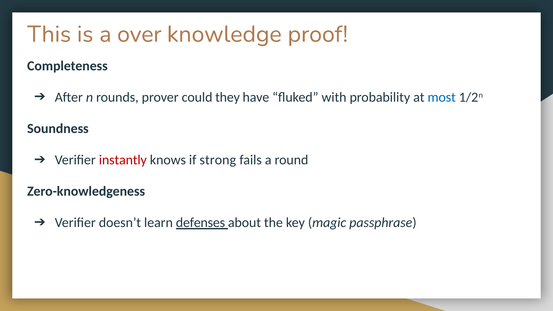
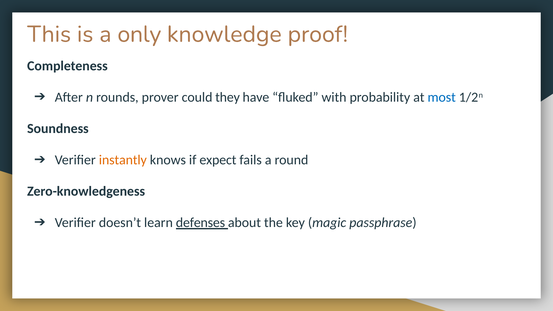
over: over -> only (139, 34)
instantly colour: red -> orange (123, 160)
strong: strong -> expect (218, 160)
